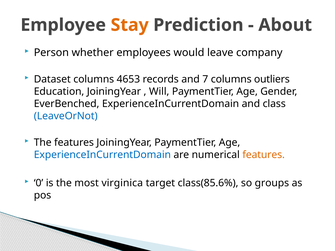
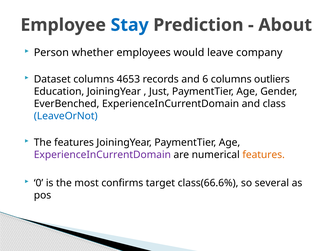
Stay colour: orange -> blue (130, 25)
7: 7 -> 6 (205, 79)
Will: Will -> Just (159, 92)
ExperienceInCurrentDomain colour: blue -> purple (102, 155)
virginica: virginica -> confirms (122, 183)
class(85.6%: class(85.6% -> class(66.6% (208, 183)
groups: groups -> several (272, 183)
